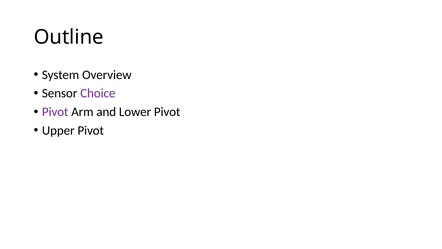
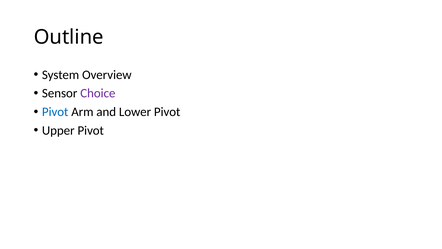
Pivot colour: purple -> blue (55, 112)
